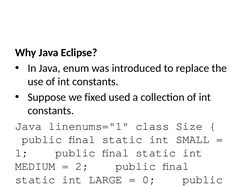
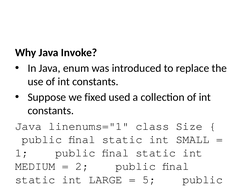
Eclipse: Eclipse -> Invoke (79, 53)
0: 0 -> 5 (149, 180)
